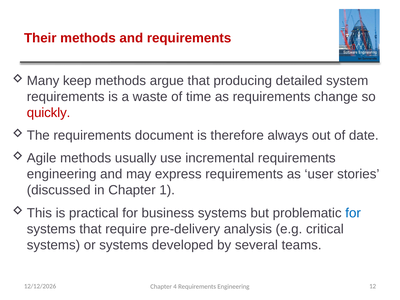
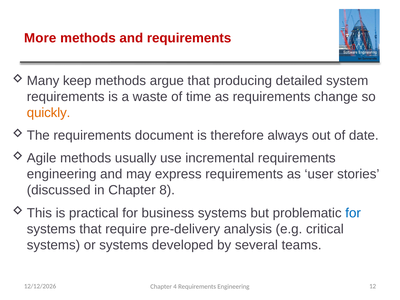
Their: Their -> More (40, 38)
quickly colour: red -> orange (49, 113)
1: 1 -> 8 (167, 190)
